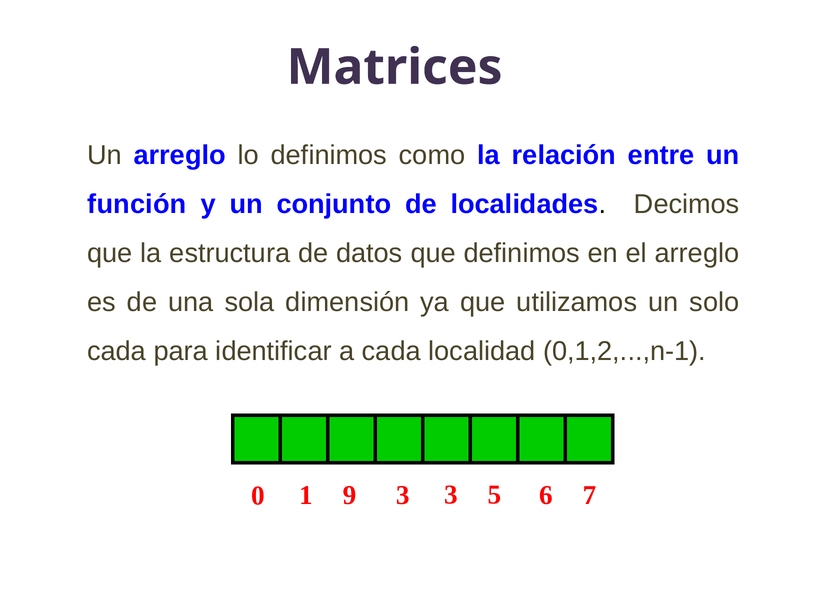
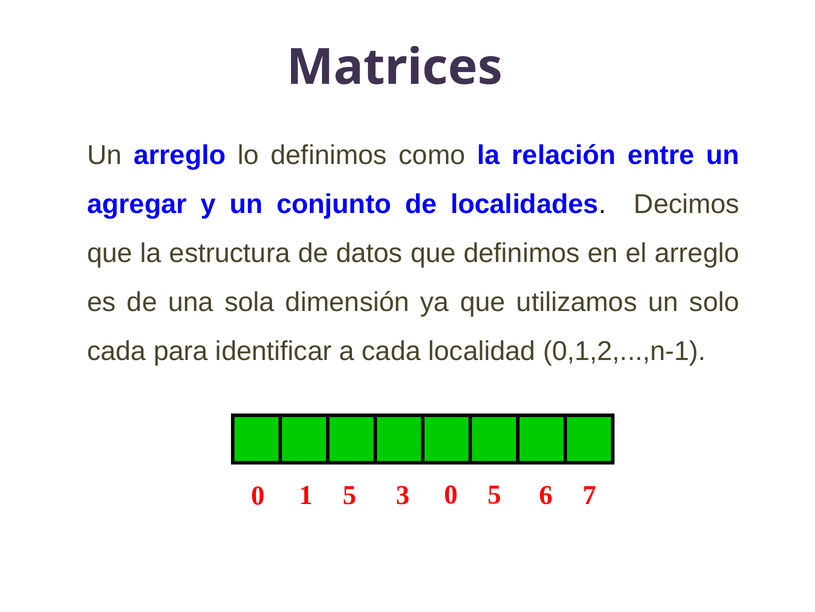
función: función -> agregar (137, 204)
1 9: 9 -> 5 (350, 495)
3 3: 3 -> 0 (451, 494)
